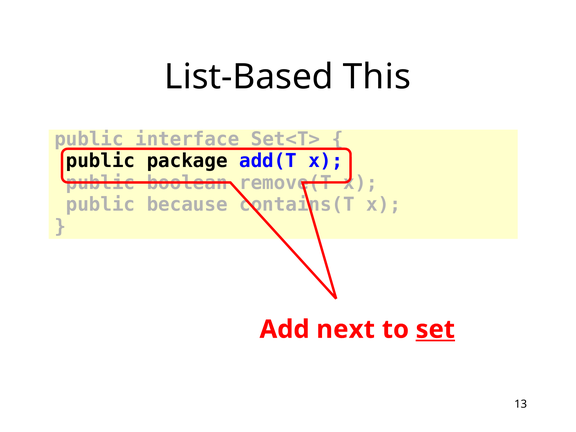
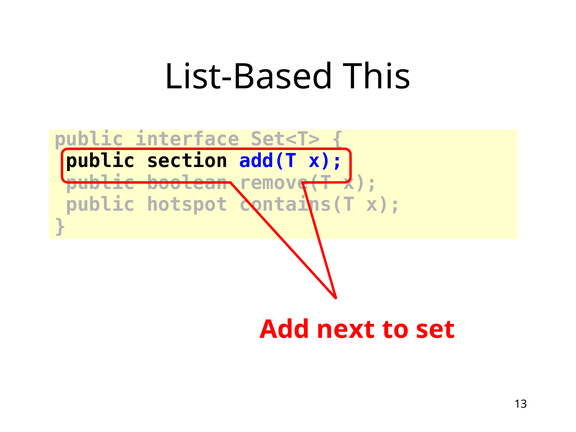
package: package -> section (187, 161)
because: because -> hotspot (187, 205)
set underline: present -> none (435, 329)
